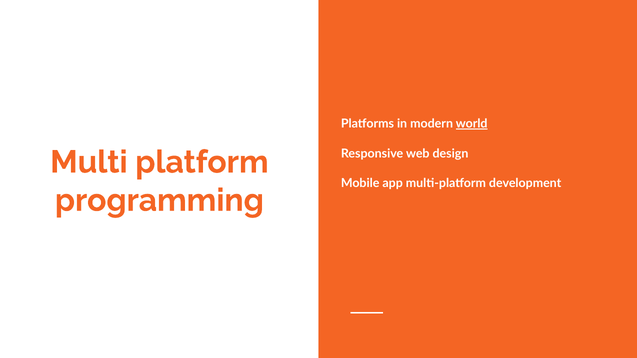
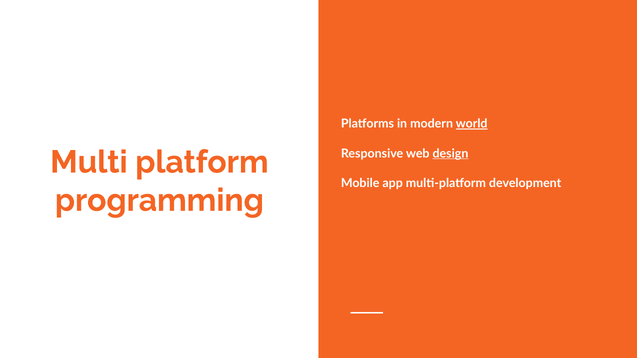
design underline: none -> present (450, 154)
